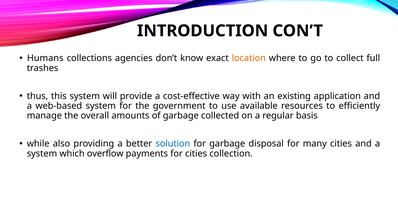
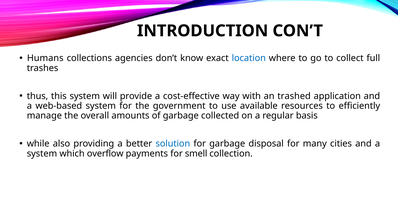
location colour: orange -> blue (249, 58)
existing: existing -> trashed (294, 96)
for cities: cities -> smell (196, 153)
